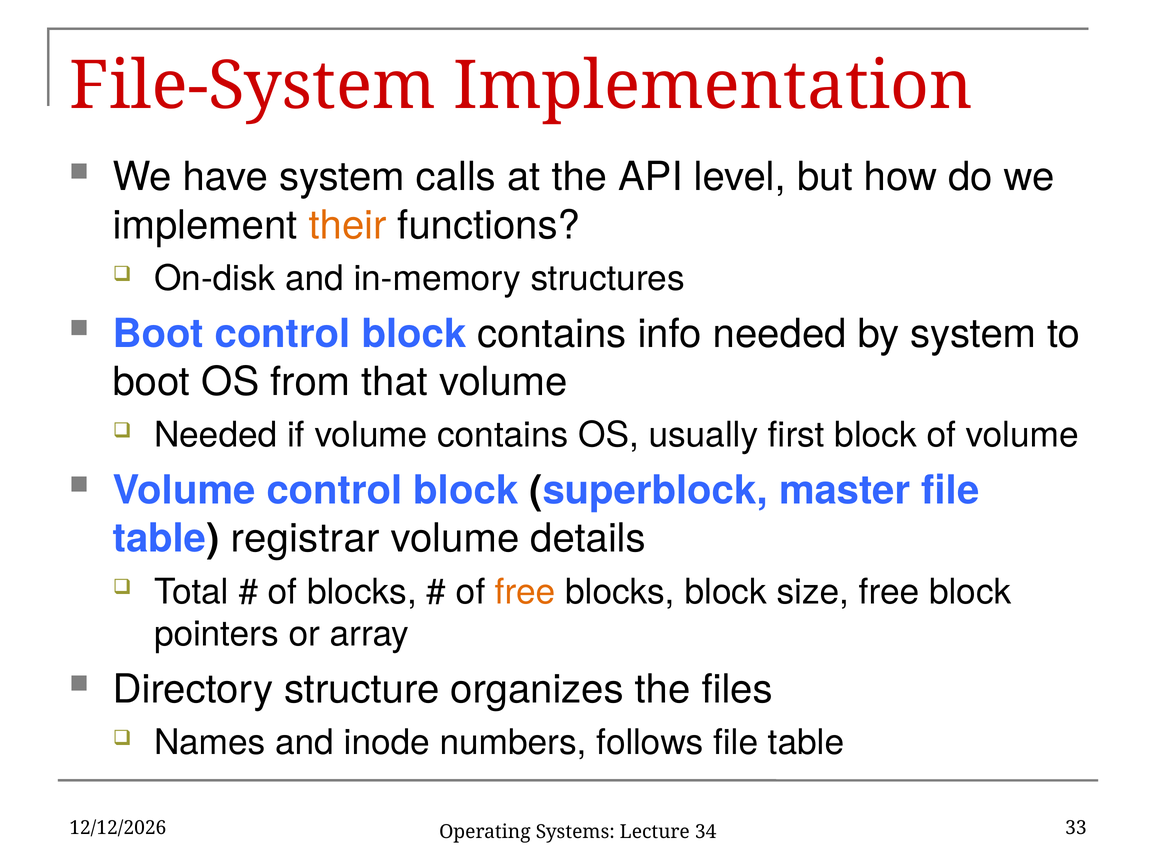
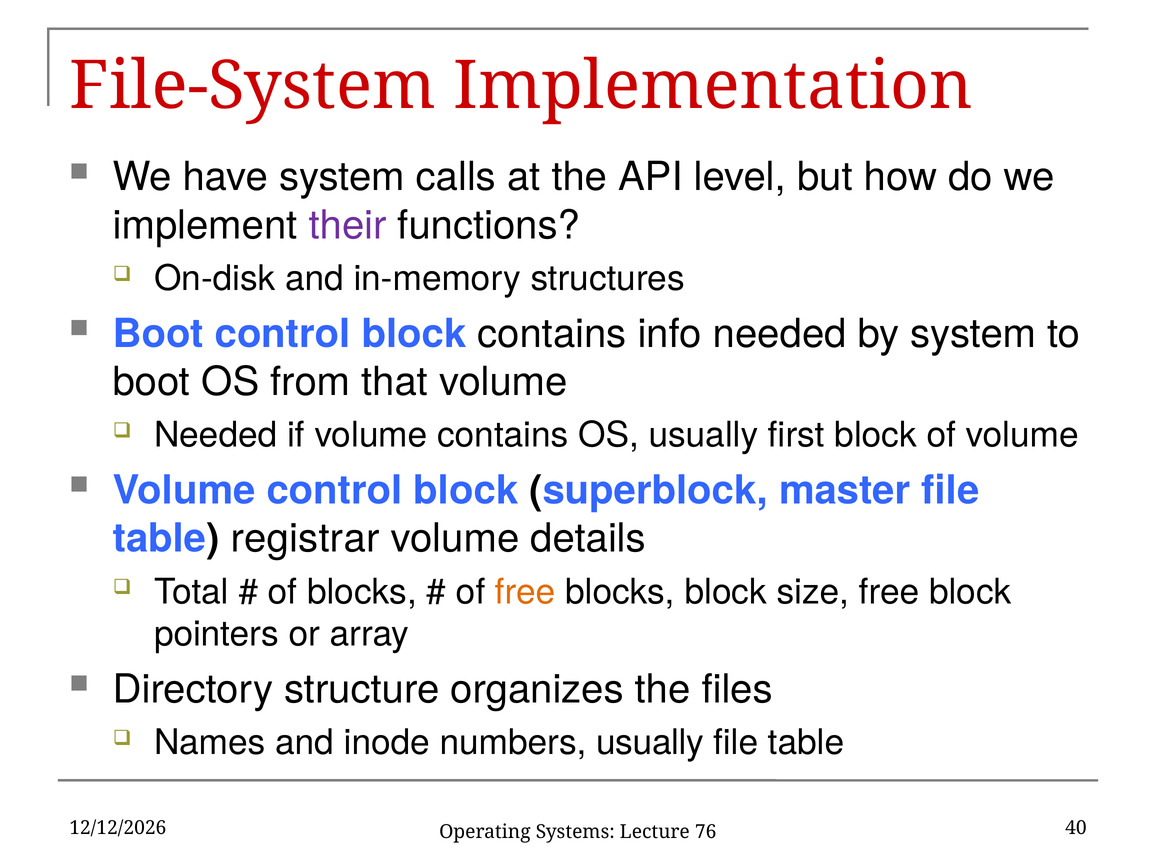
their colour: orange -> purple (348, 225)
numbers follows: follows -> usually (650, 743)
33: 33 -> 40 (1076, 828)
34: 34 -> 76 (706, 832)
